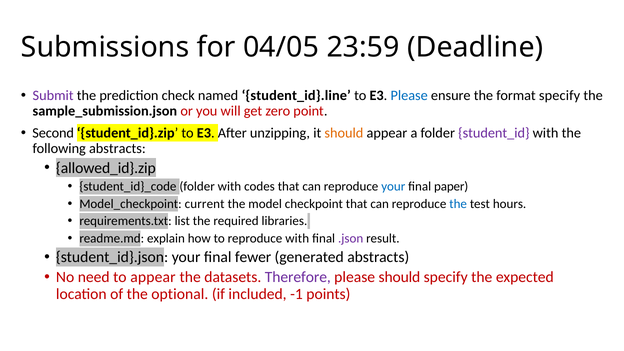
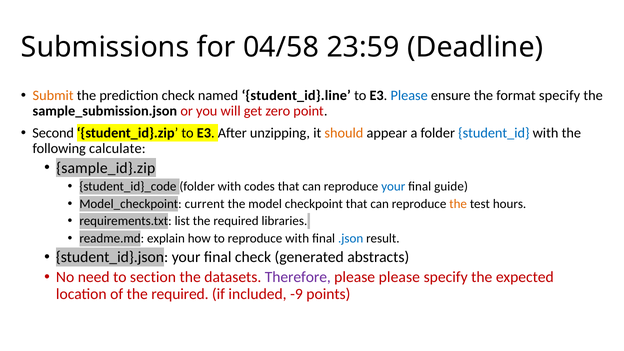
04/05: 04/05 -> 04/58 (281, 47)
Submit colour: purple -> orange (53, 96)
student_id colour: purple -> blue (494, 133)
following abstracts: abstracts -> calculate (117, 149)
allowed_id}.zip: allowed_id}.zip -> sample_id}.zip (106, 168)
paper: paper -> guide (451, 187)
the colour: blue -> orange (458, 204)
.json colour: purple -> blue (351, 238)
final fewer: fewer -> check (253, 257)
to appear: appear -> section (153, 277)
please should: should -> please (399, 277)
of the optional: optional -> required (180, 294)
-1: -1 -> -9 (296, 294)
